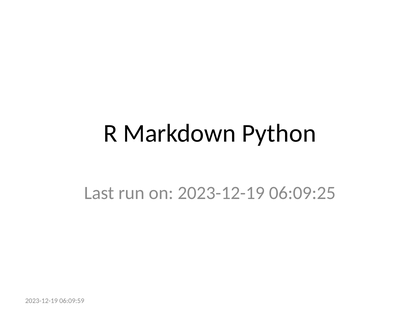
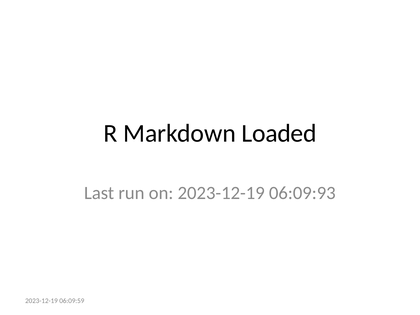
Python: Python -> Loaded (279, 133)
06:09:25: 06:09:25 -> 06:09:93 (302, 193)
